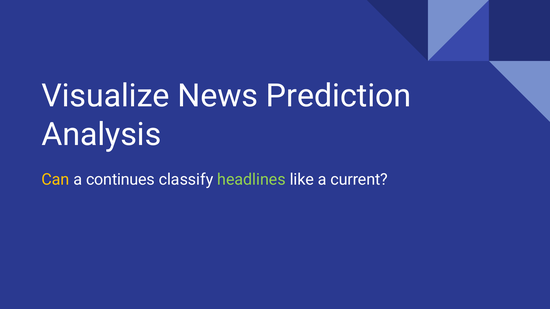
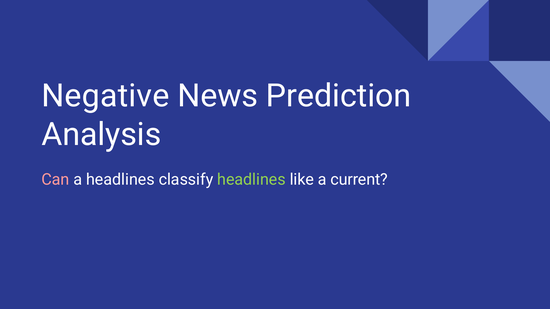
Visualize: Visualize -> Negative (105, 96)
Can colour: yellow -> pink (55, 180)
a continues: continues -> headlines (120, 180)
